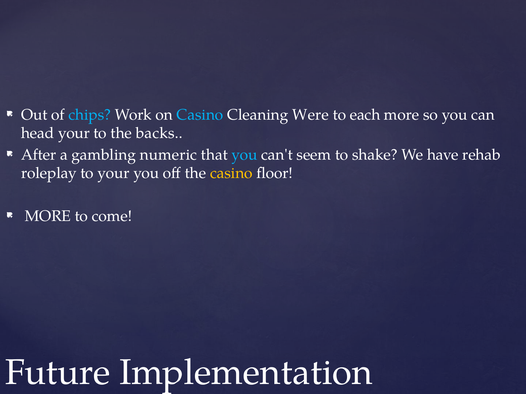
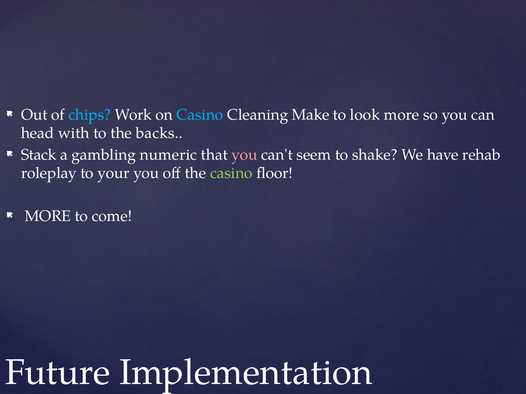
Were: Were -> Make (311, 115)
each: each -> look (365, 115)
head your: your -> with (74, 133)
After: After -> Stack (39, 155)
you colour: light blue -> pink (245, 155)
casino colour: yellow -> light green (231, 173)
